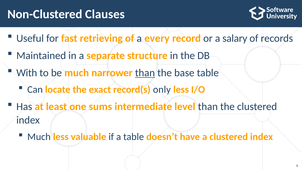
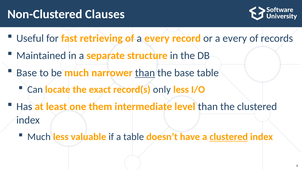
or a salary: salary -> every (235, 38)
With: With -> Base (27, 73)
sums: sums -> them (100, 107)
clustered underline: none -> present (229, 137)
